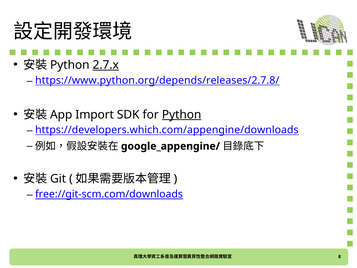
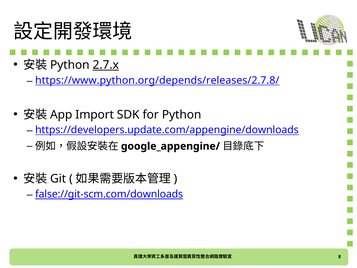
Python underline: present -> none (182, 114)
https://developers.which.com/appengine/downloads: https://developers.which.com/appengine/downloads -> https://developers.update.com/appengine/downloads (167, 130)
free://git-scm.com/downloads: free://git-scm.com/downloads -> false://git-scm.com/downloads (109, 194)
